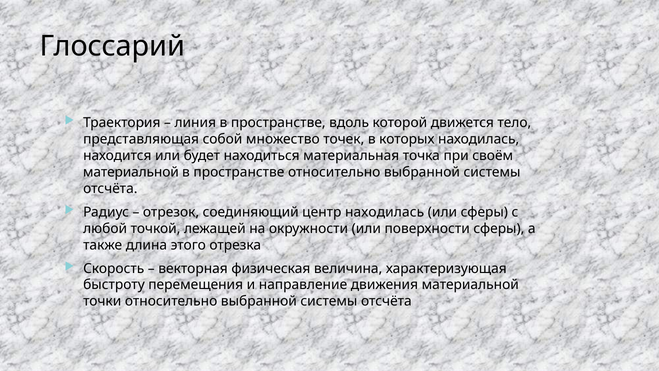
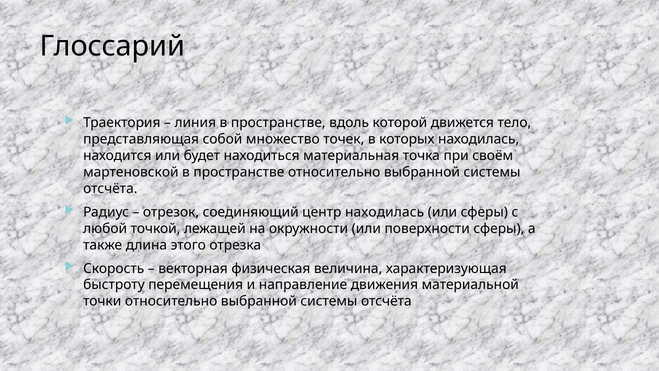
материальной: материальной -> мартеновской (131, 172)
